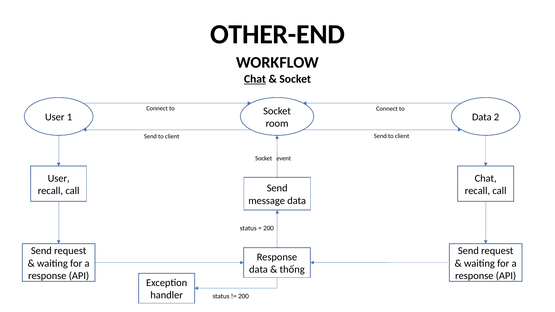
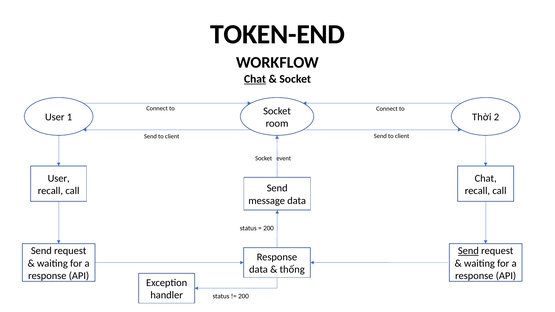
OTHER-END: OTHER-END -> TOKEN-END (278, 34)
1 Data: Data -> Thời (482, 117)
Send underline: none -> present (468, 251)
